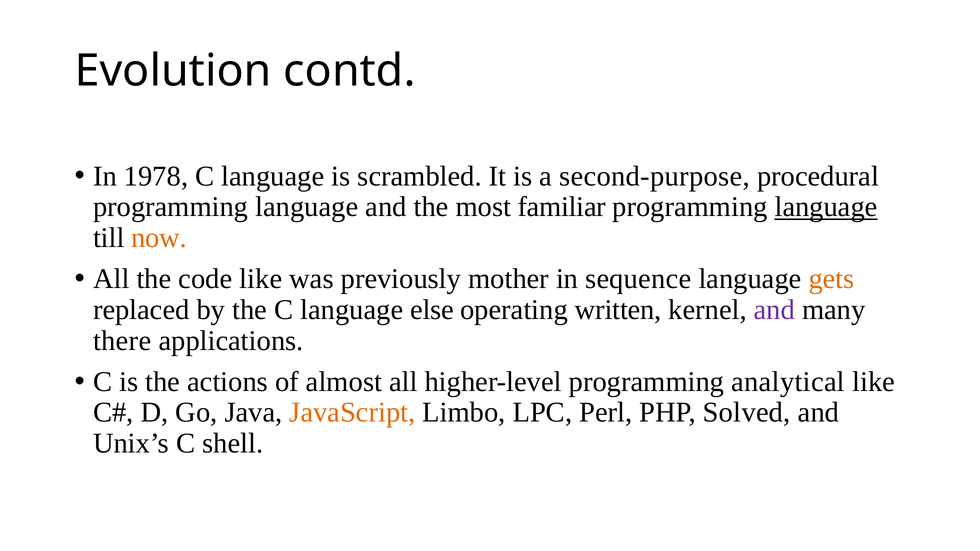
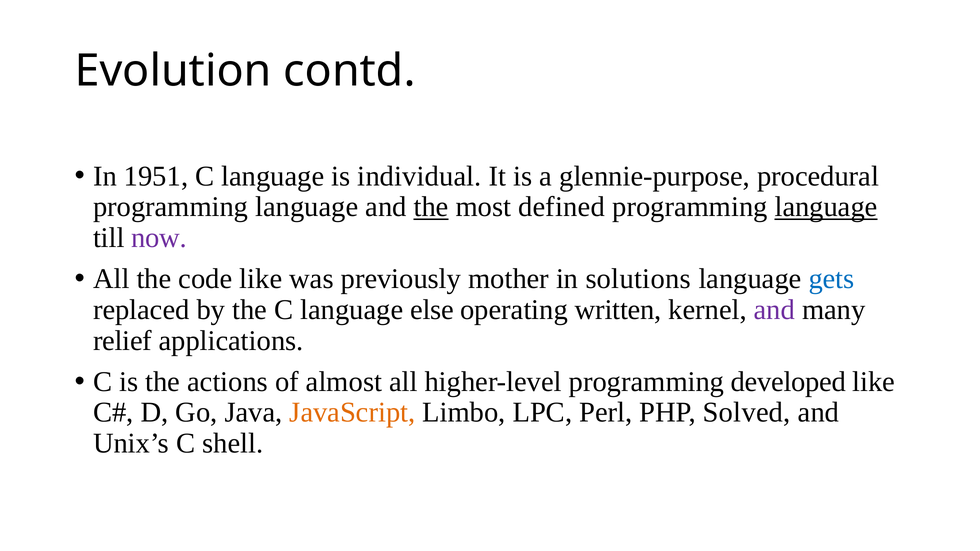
1978: 1978 -> 1951 (156, 176)
scrambled: scrambled -> individual (420, 176)
second-purpose: second-purpose -> glennie-purpose (655, 176)
the underline: none -> present (431, 207)
familiar: familiar -> defined (562, 207)
now colour: orange -> purple (159, 238)
sequence: sequence -> solutions (638, 279)
gets colour: orange -> blue (832, 279)
there: there -> relief (123, 341)
analytical: analytical -> developed (788, 382)
